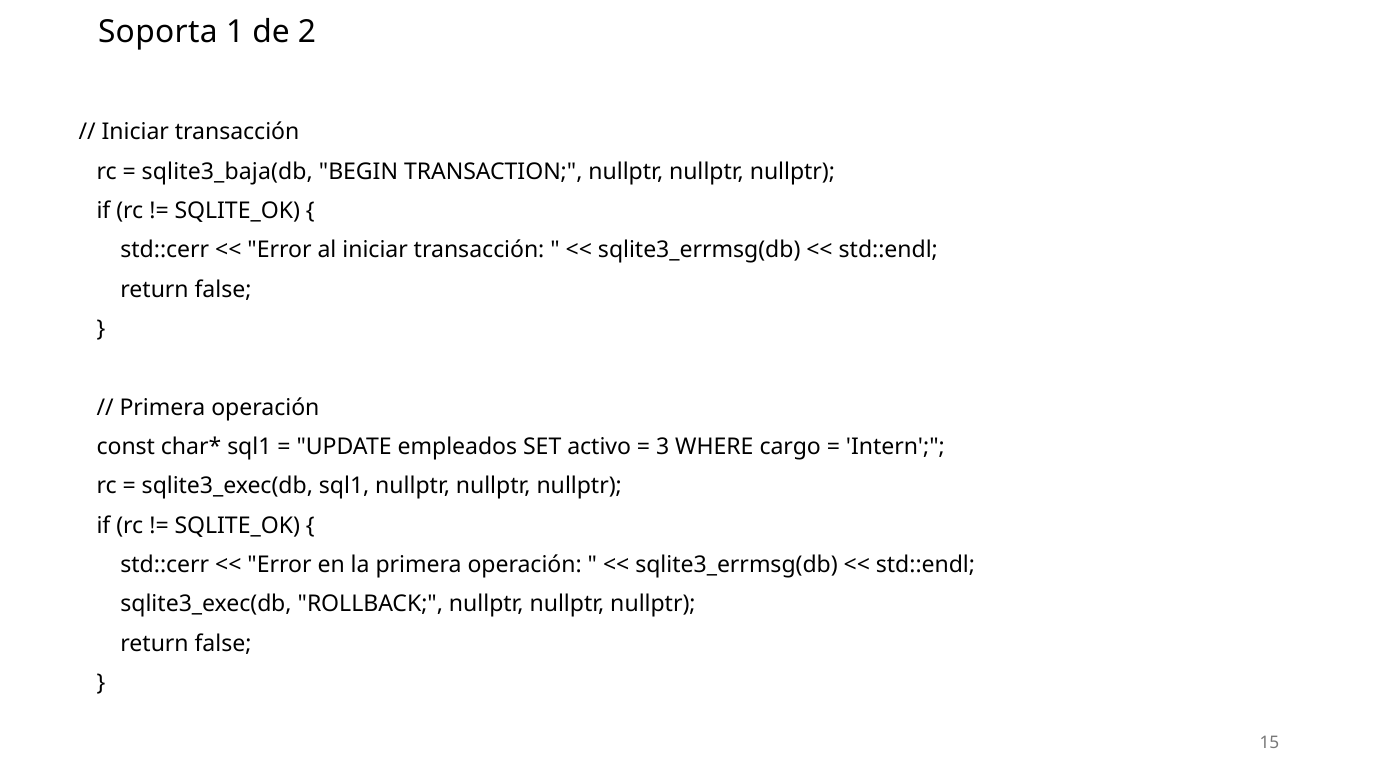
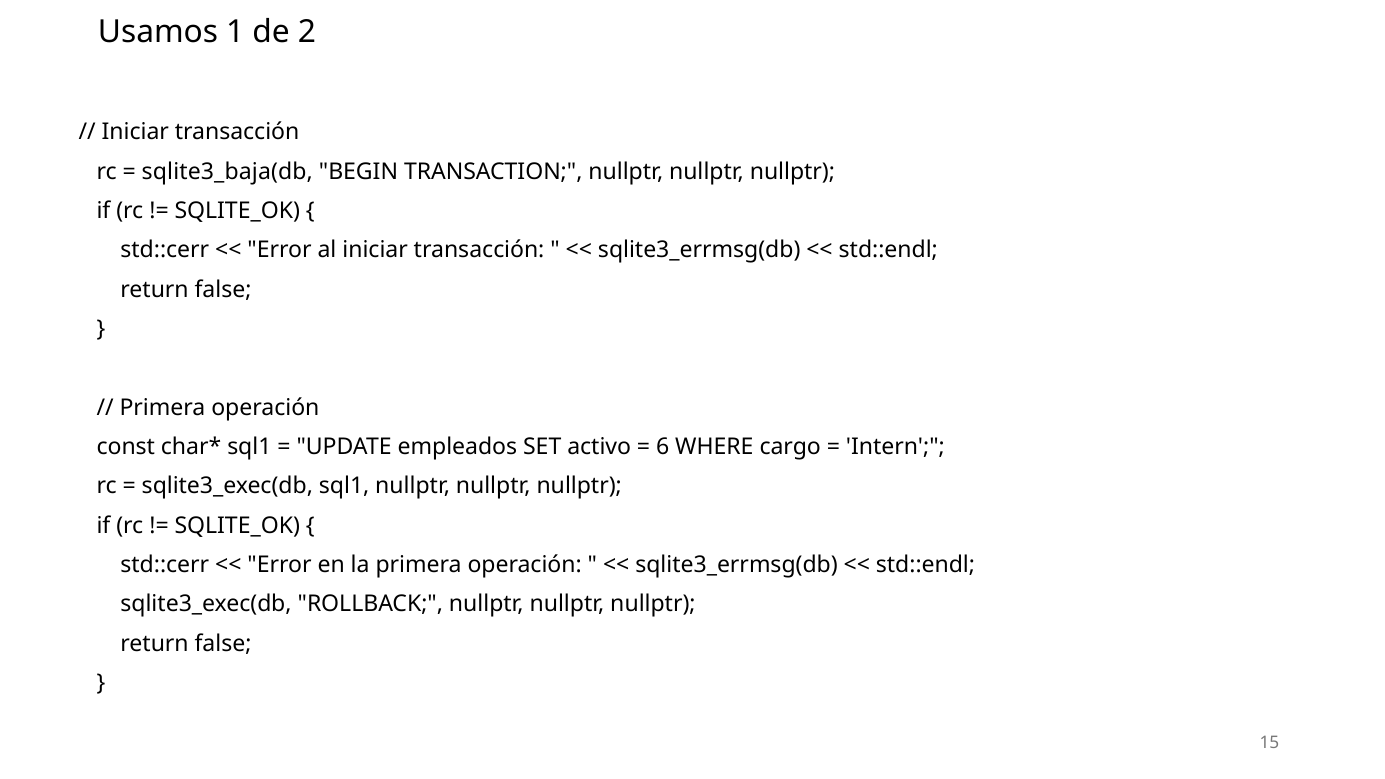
Soporta: Soporta -> Usamos (158, 32)
3: 3 -> 6 (663, 447)
